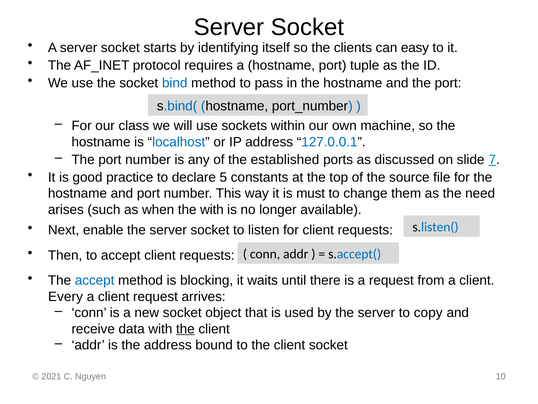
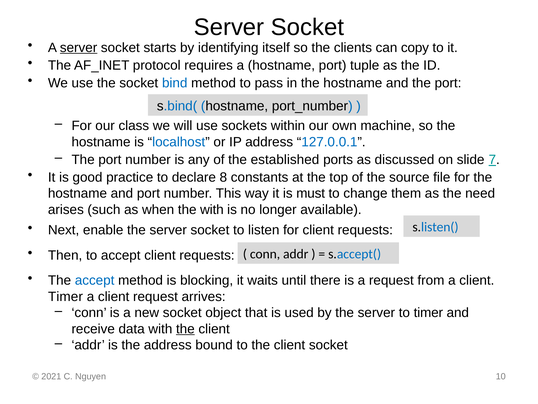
server underline: none -> present (79, 48)
easy: easy -> copy (415, 48)
5: 5 -> 8 (223, 177)
Every: Every -> Timer (65, 296)
to copy: copy -> timer (428, 312)
